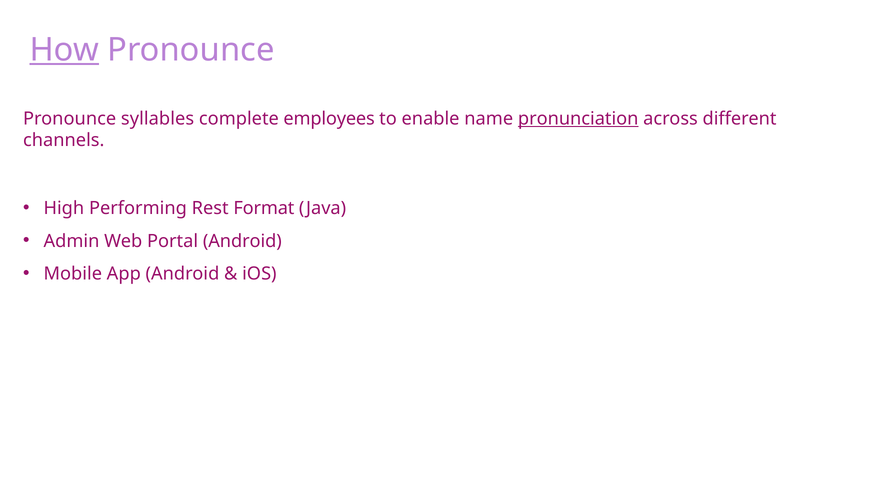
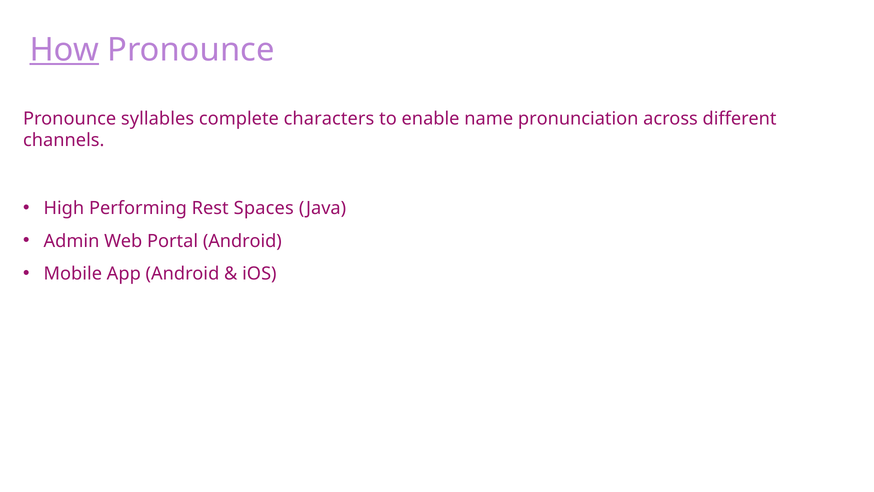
employees: employees -> characters (329, 118)
pronunciation underline: present -> none (578, 118)
Format: Format -> Spaces (264, 208)
